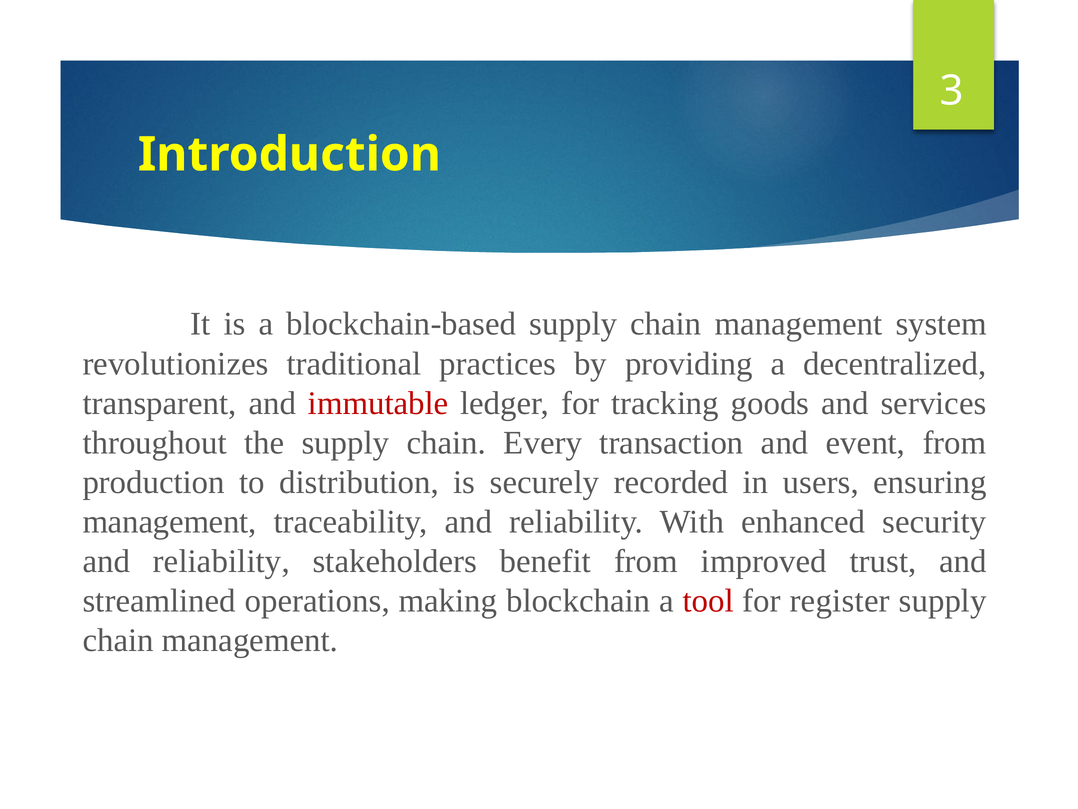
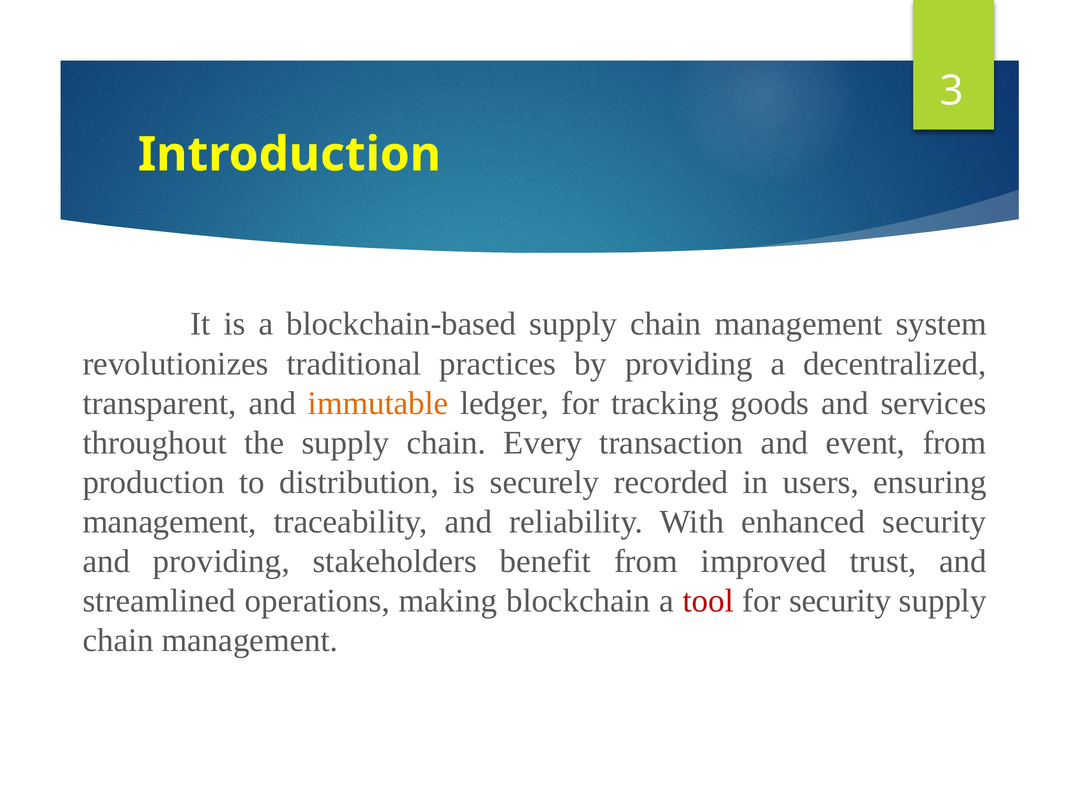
immutable colour: red -> orange (378, 403)
reliability: reliability -> providing (221, 561)
for register: register -> security (840, 600)
